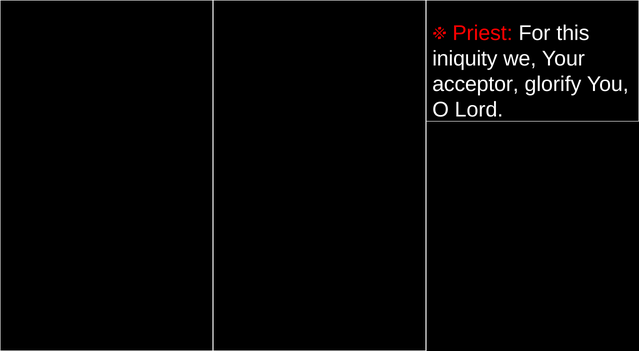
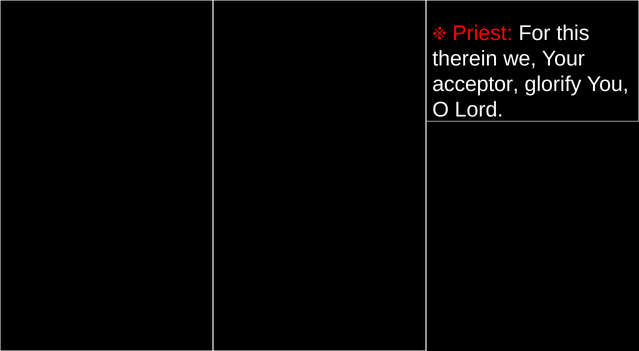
iniquity: iniquity -> therein (465, 59)
